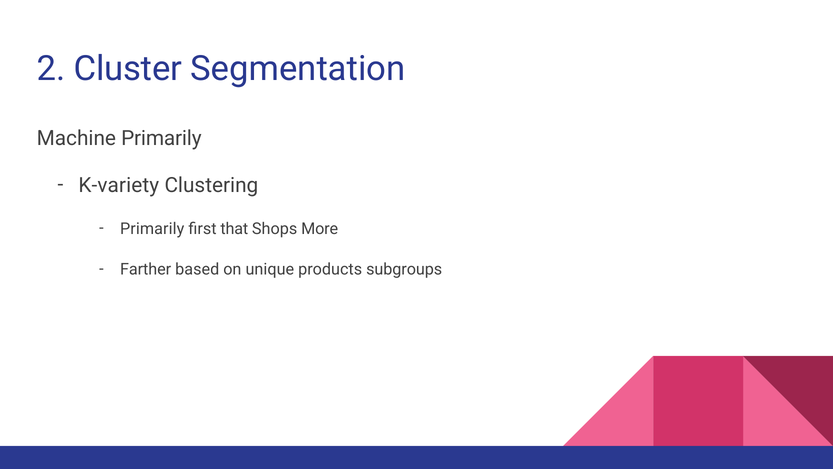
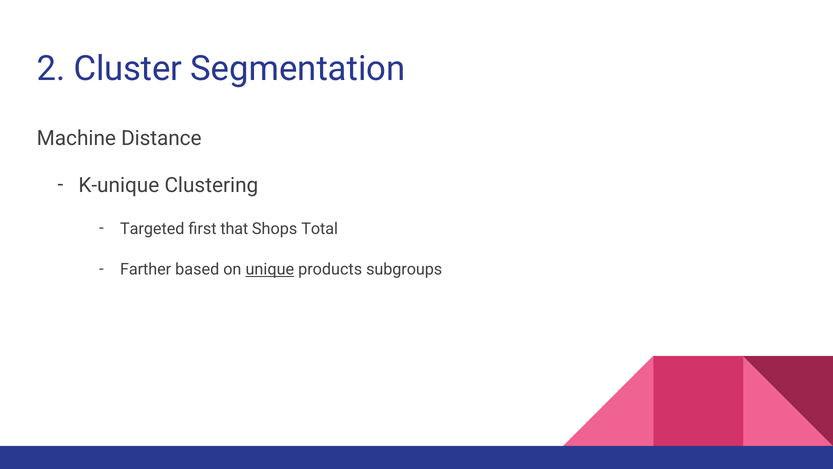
Machine Primarily: Primarily -> Distance (161, 138)
K-variety: K-variety -> K-unique (119, 185)
Primarily: Primarily -> Targeted (152, 229)
More: More -> Total (320, 229)
unique underline: none -> present (270, 269)
